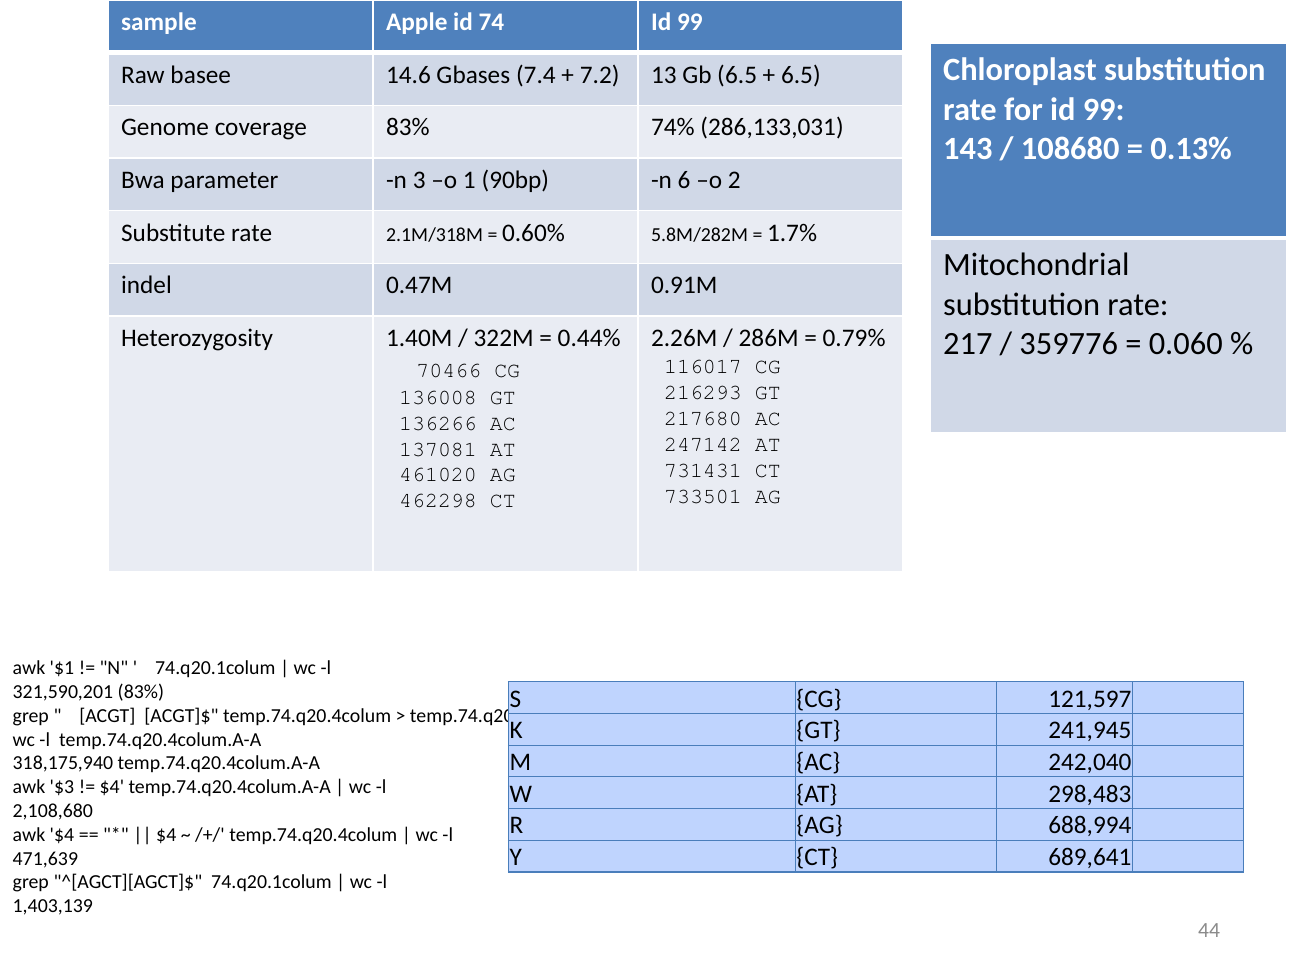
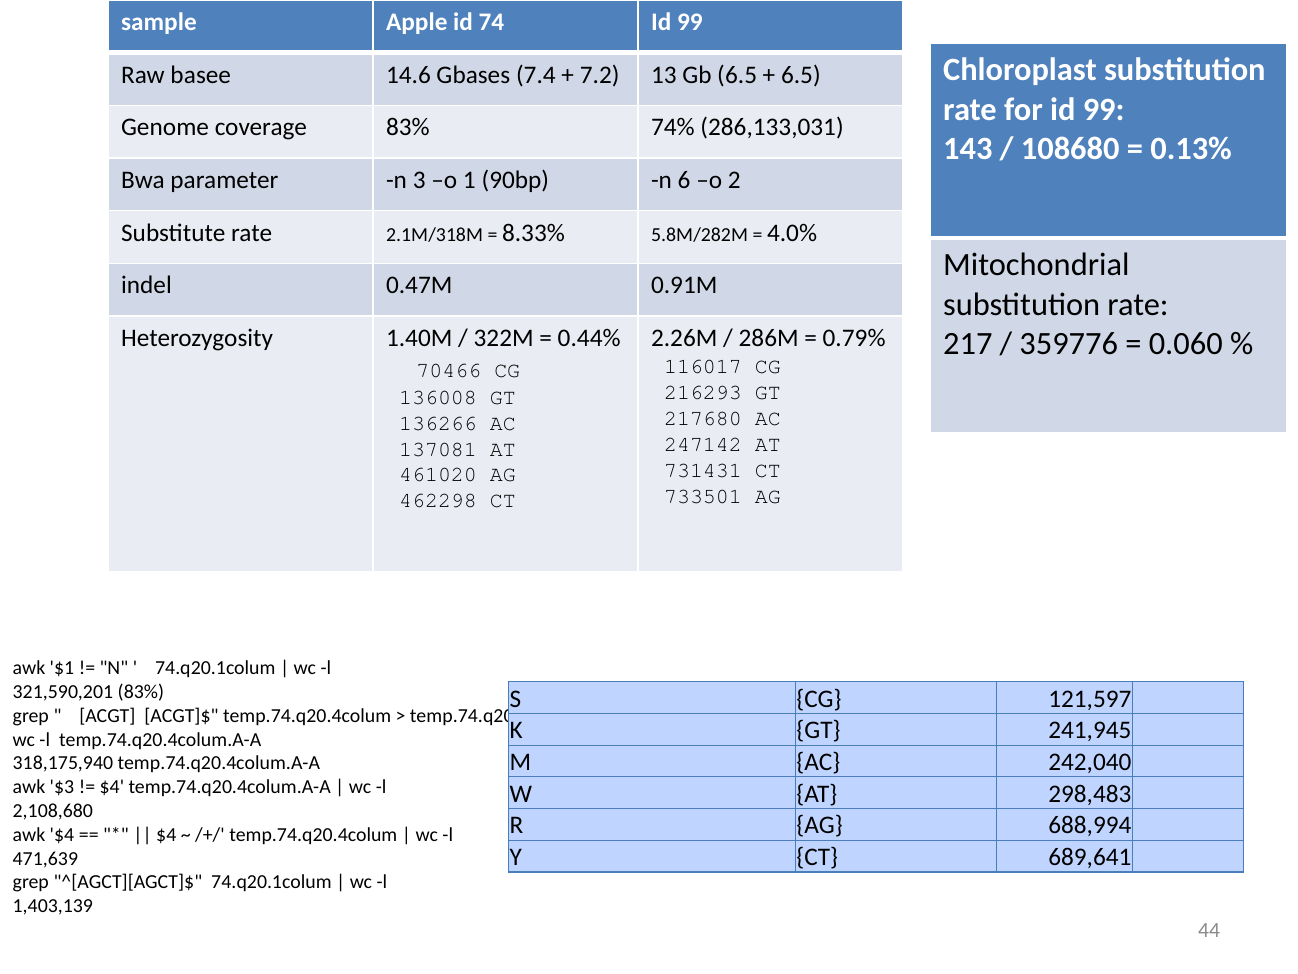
0.60%: 0.60% -> 8.33% (533, 233)
1.7%: 1.7% -> 4.0% (792, 233)
